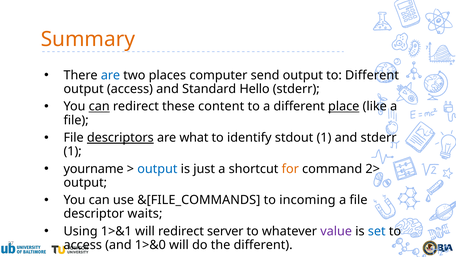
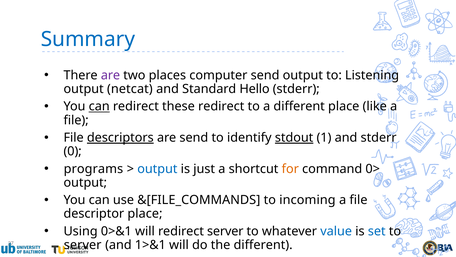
Summary colour: orange -> blue (88, 39)
are colour: blue -> purple (110, 75)
to Different: Different -> Listening (372, 75)
output access: access -> netcat (130, 89)
these content: content -> redirect (221, 106)
place underline: present -> none (344, 106)
are what: what -> send (194, 137)
stdout underline: none -> present (294, 137)
1: 1 -> 0 (73, 151)
yourname: yourname -> programs (93, 169)
2>: 2> -> 0> (373, 169)
descriptor waits: waits -> place (145, 213)
1>&1: 1>&1 -> 0>&1 (116, 231)
value colour: purple -> blue (336, 231)
access: access -> server (83, 244)
1>&0: 1>&0 -> 1>&1 (150, 244)
